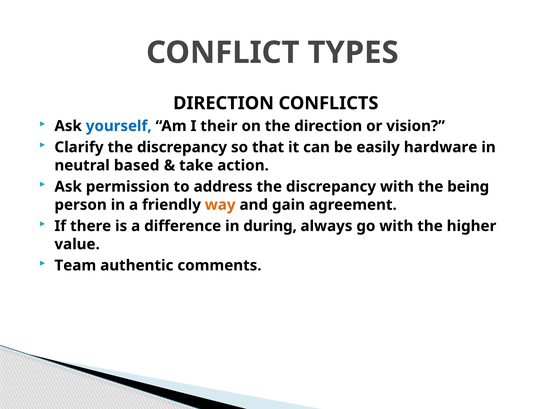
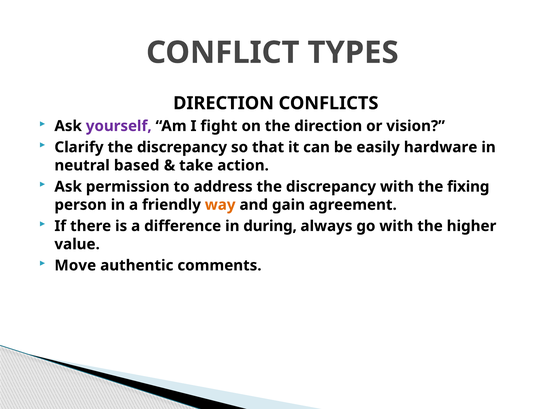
yourself colour: blue -> purple (119, 126)
their: their -> fight (219, 126)
being: being -> fixing (468, 187)
Team: Team -> Move (75, 265)
